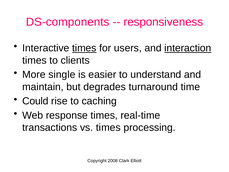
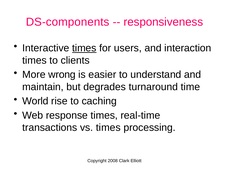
interaction underline: present -> none (188, 48)
single: single -> wrong (62, 75)
Could: Could -> World (35, 101)
